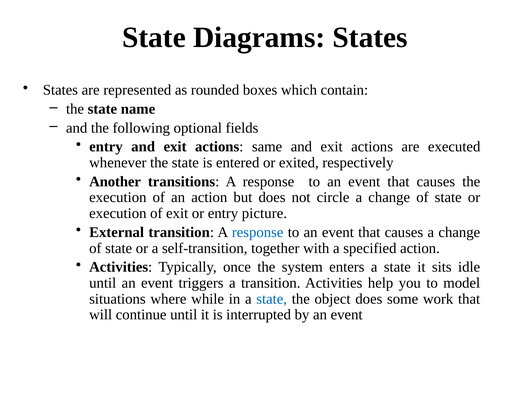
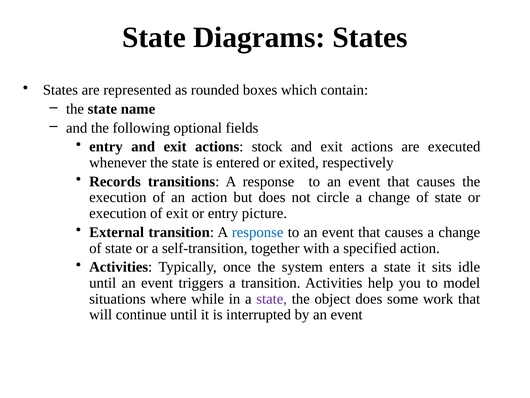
same: same -> stock (267, 147)
Another: Another -> Records (115, 181)
state colour: blue -> purple (272, 298)
